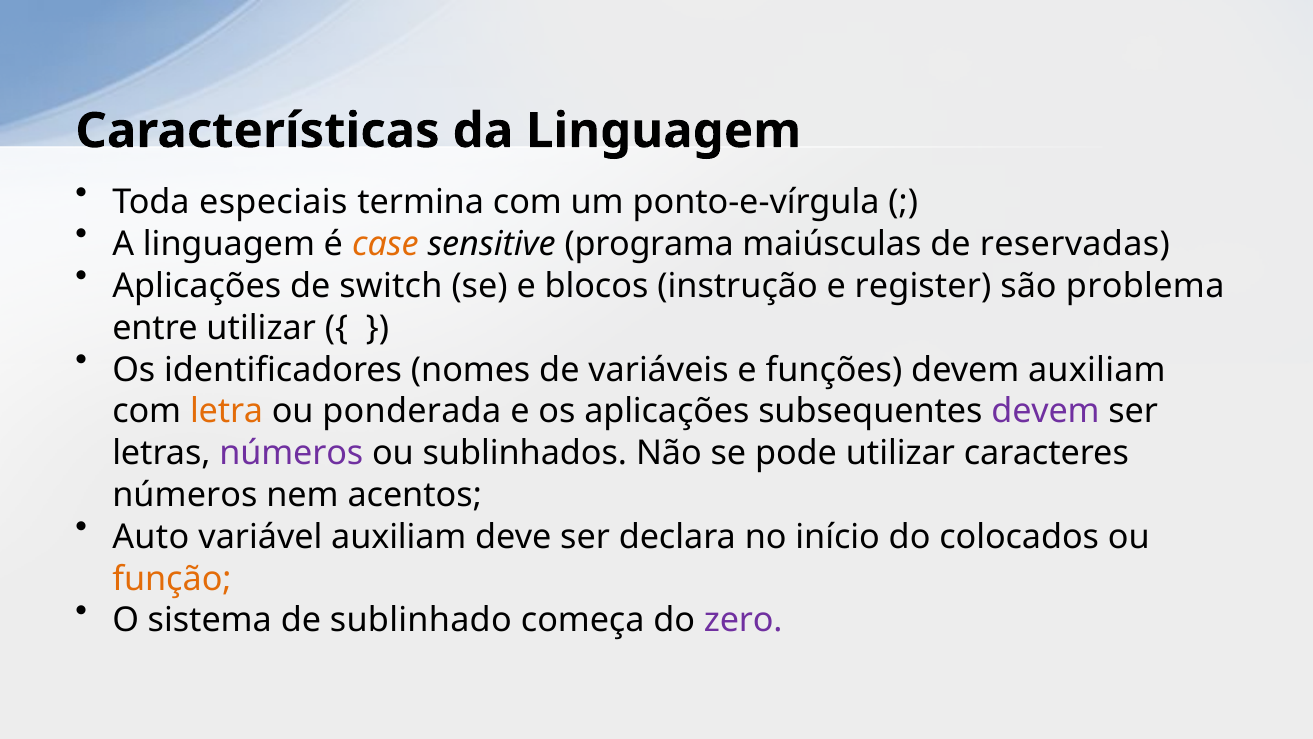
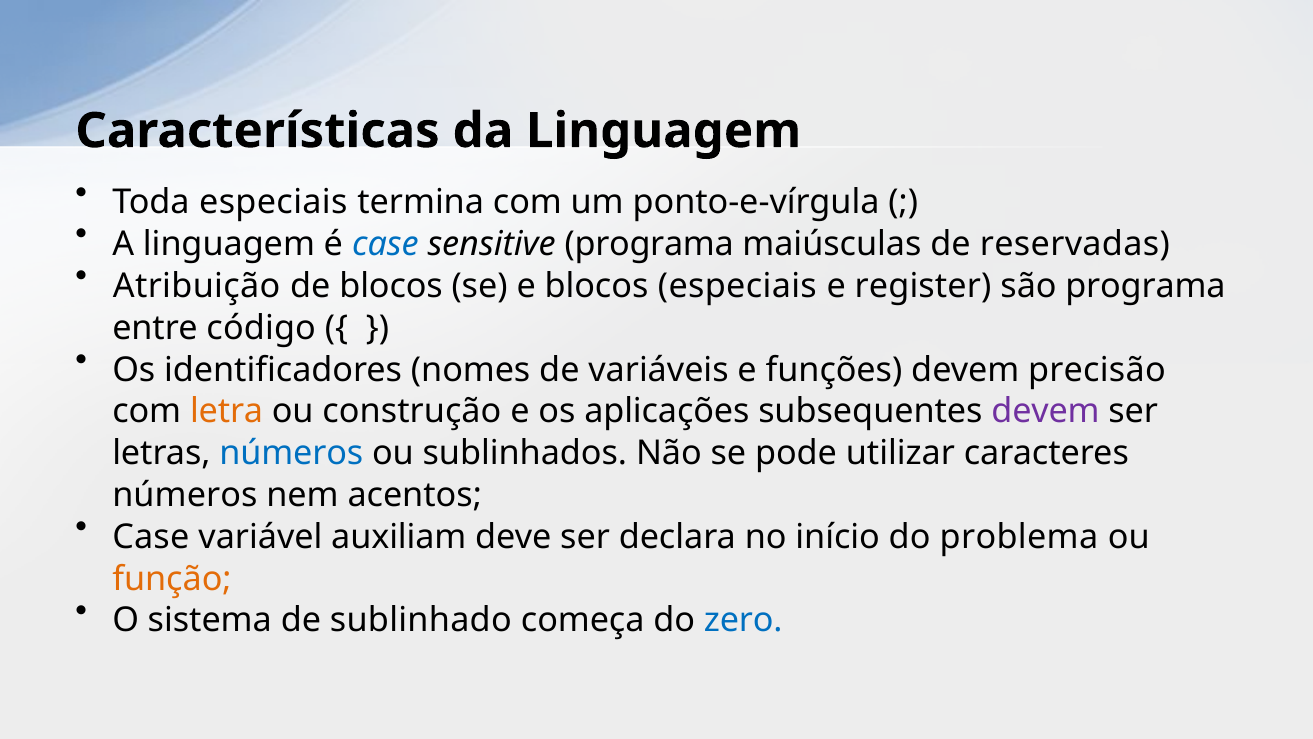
case colour: orange -> blue (385, 244)
Aplicações: Aplicações -> Atribuição (197, 286)
de switch: switch -> blocos (391, 286)
blocos instrução: instrução -> especiais (737, 286)
são problema: problema -> programa (1145, 286)
entre utilizar: utilizar -> código (261, 328)
devem auxiliam: auxiliam -> precisão (1097, 370)
ponderada: ponderada -> construção (412, 411)
números colour: purple -> blue (291, 453)
Auto: Auto -> Case (151, 537)
colocados: colocados -> problema (1019, 537)
zero colour: purple -> blue (743, 620)
